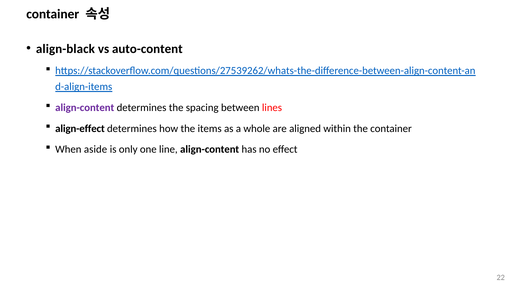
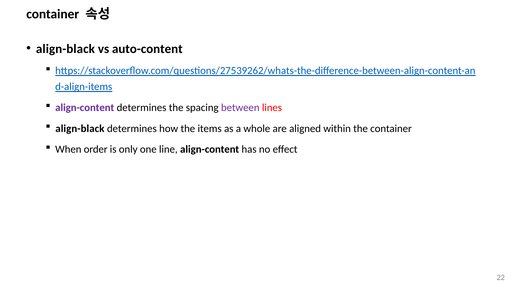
between colour: black -> purple (240, 108)
align-effect: align-effect -> align-black (80, 128)
aside: aside -> order (96, 149)
